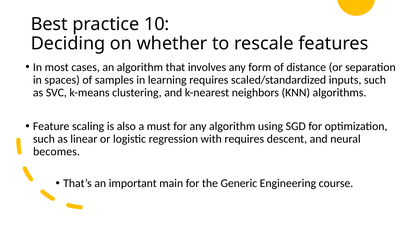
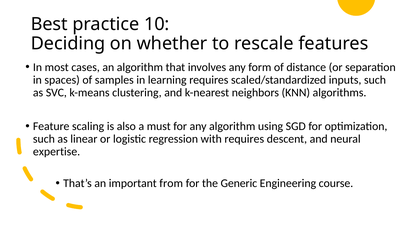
becomes: becomes -> expertise (57, 152)
main: main -> from (171, 183)
